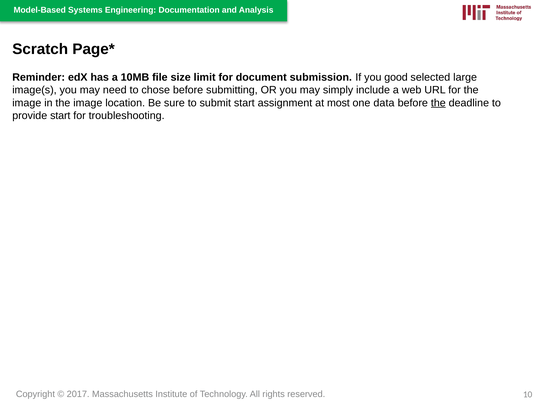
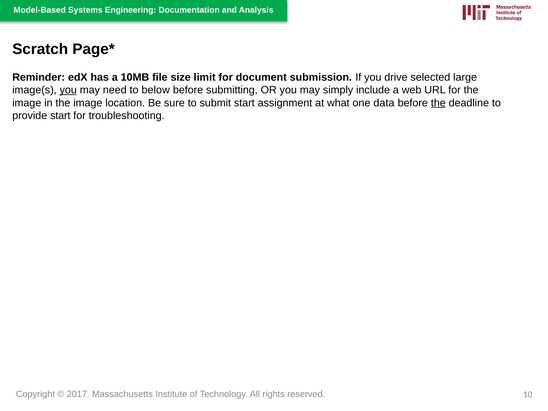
good: good -> drive (396, 77)
you underline: none -> present (68, 90)
chose: chose -> below (156, 90)
most: most -> what (338, 103)
